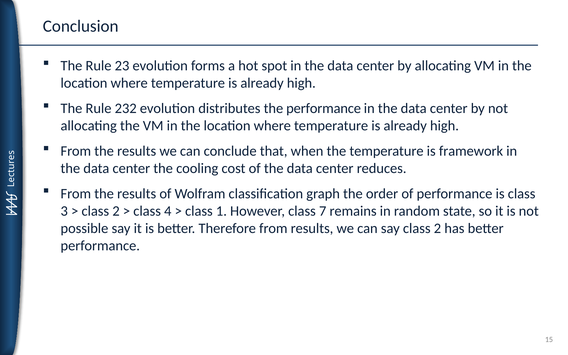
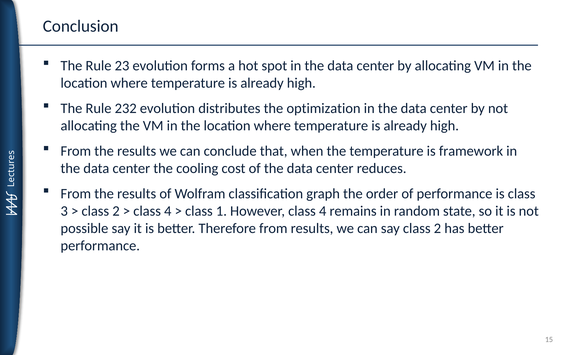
the performance: performance -> optimization (324, 108)
However class 7: 7 -> 4 (323, 211)
